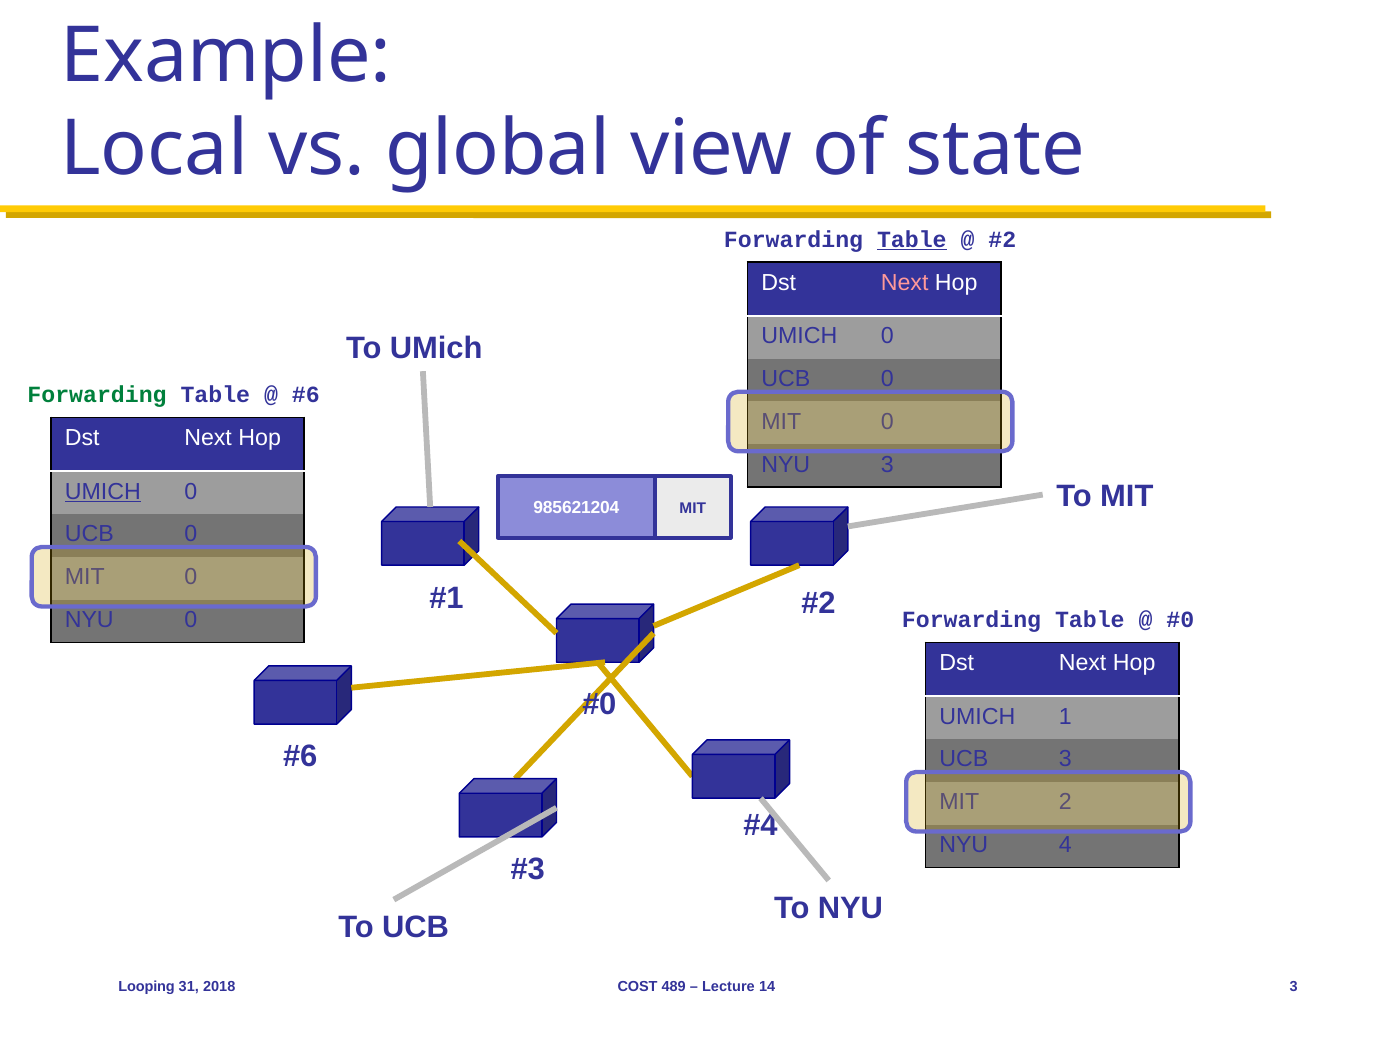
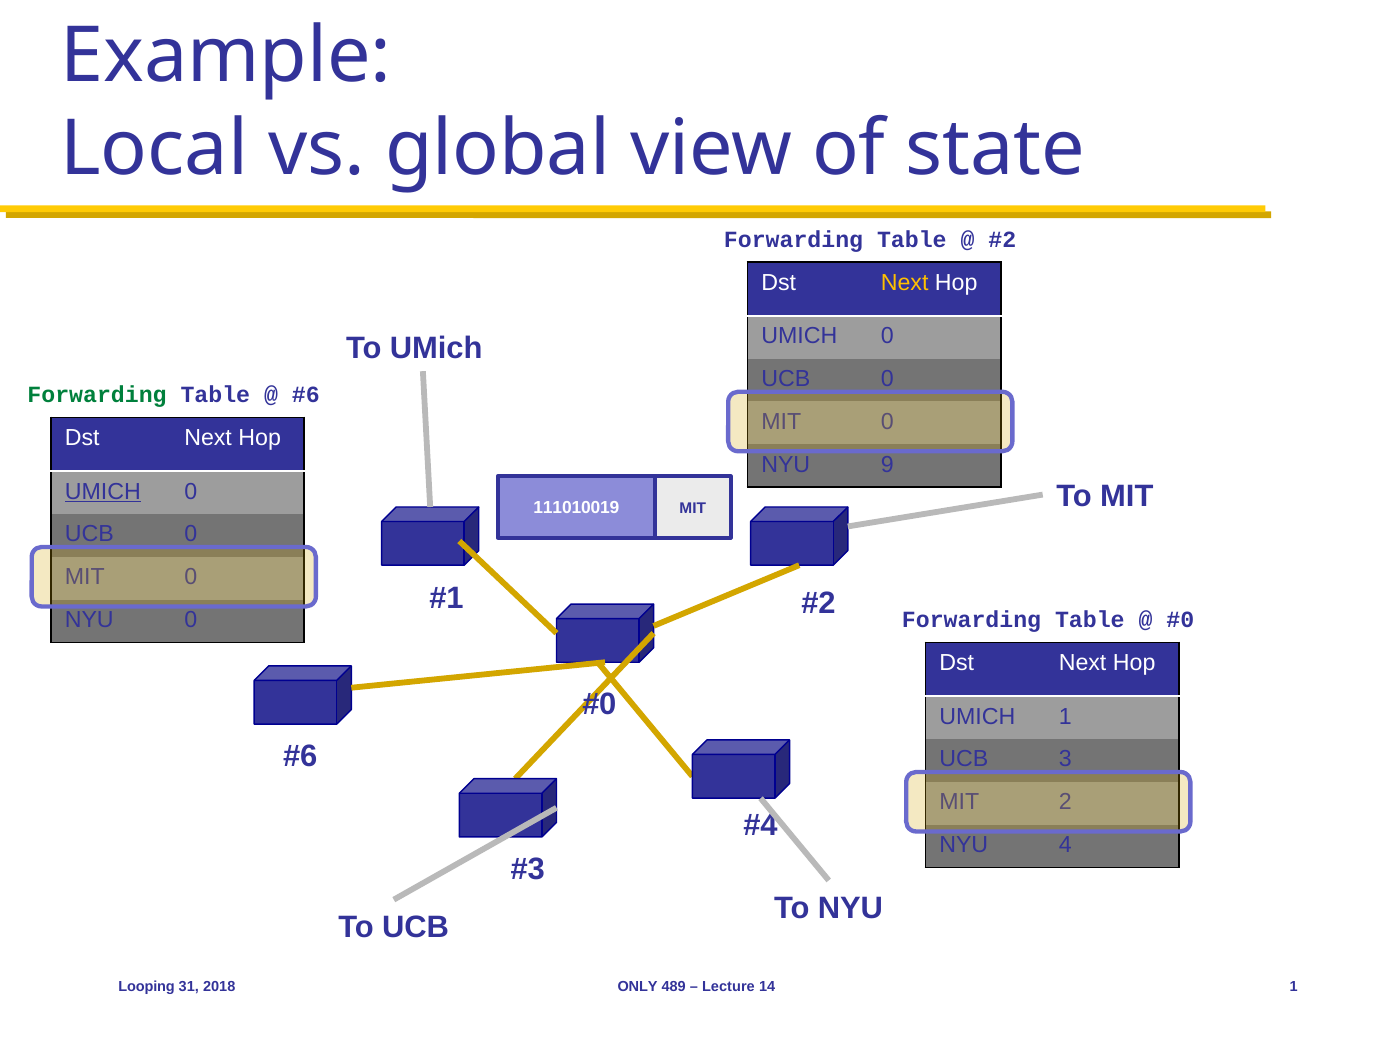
Table underline: present -> none (912, 240)
Next colour: pink -> yellow (905, 283)
NYU 3: 3 -> 9 (887, 465)
985621204: 985621204 -> 111010019 (576, 509)
COST: COST -> ONLY (638, 988)
14 3: 3 -> 1 (1294, 988)
